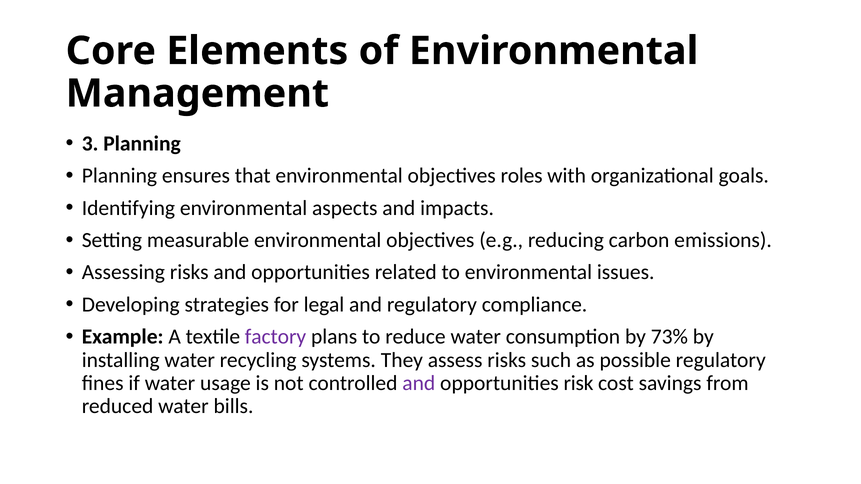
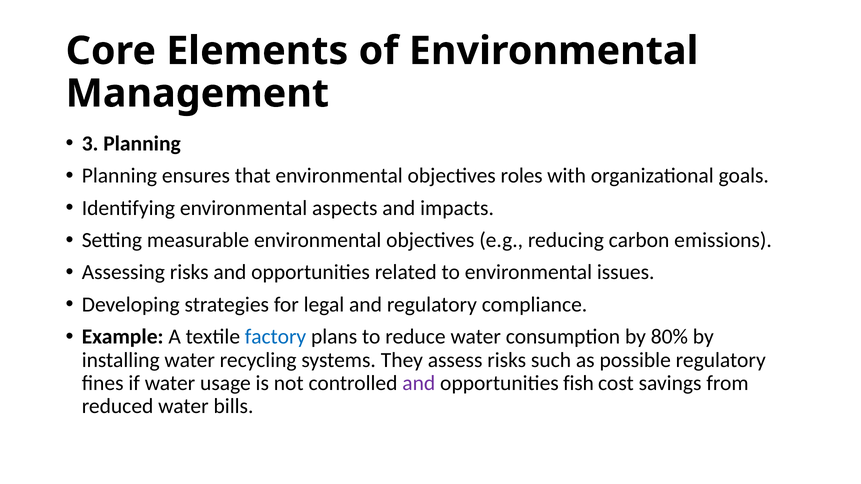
factory colour: purple -> blue (276, 337)
73%: 73% -> 80% (669, 337)
risk: risk -> fish (579, 383)
